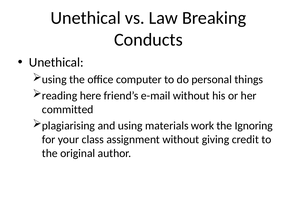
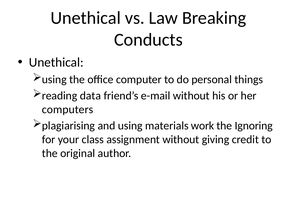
here: here -> data (90, 95)
committed: committed -> computers (68, 109)
